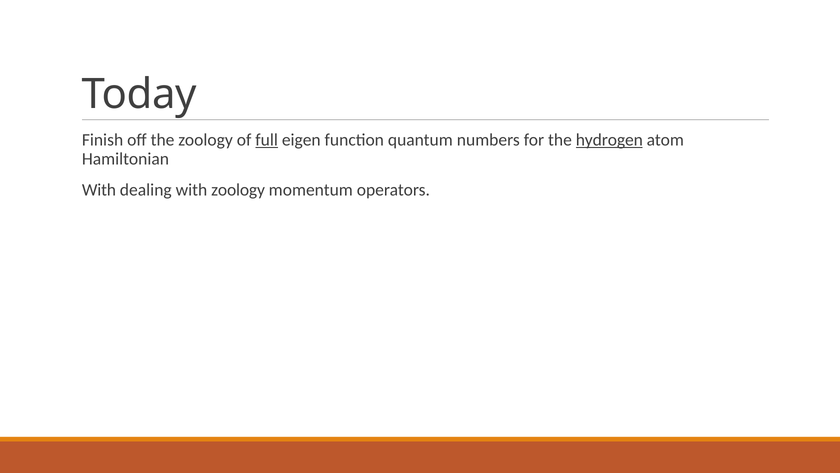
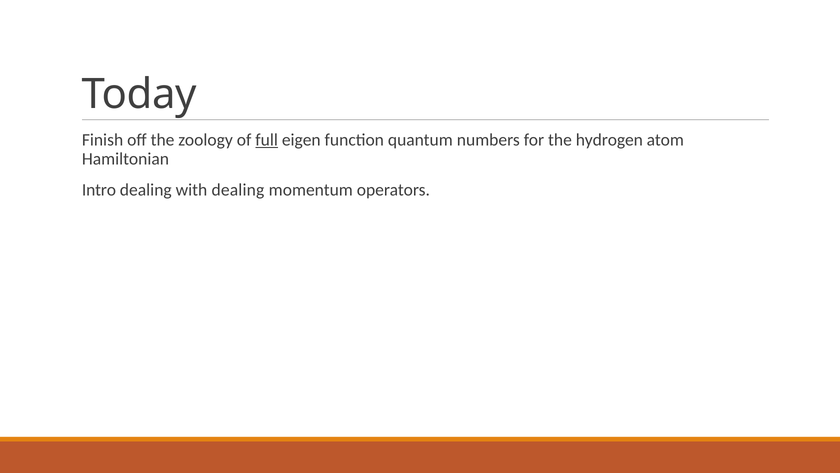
hydrogen underline: present -> none (609, 140)
With: With -> Intro (99, 190)
with zoology: zoology -> dealing (238, 190)
